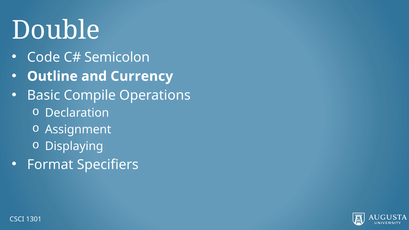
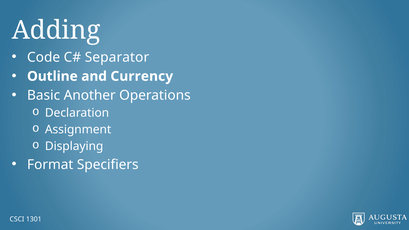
Double: Double -> Adding (56, 30)
Semicolon: Semicolon -> Separator (117, 57)
Compile: Compile -> Another (90, 95)
